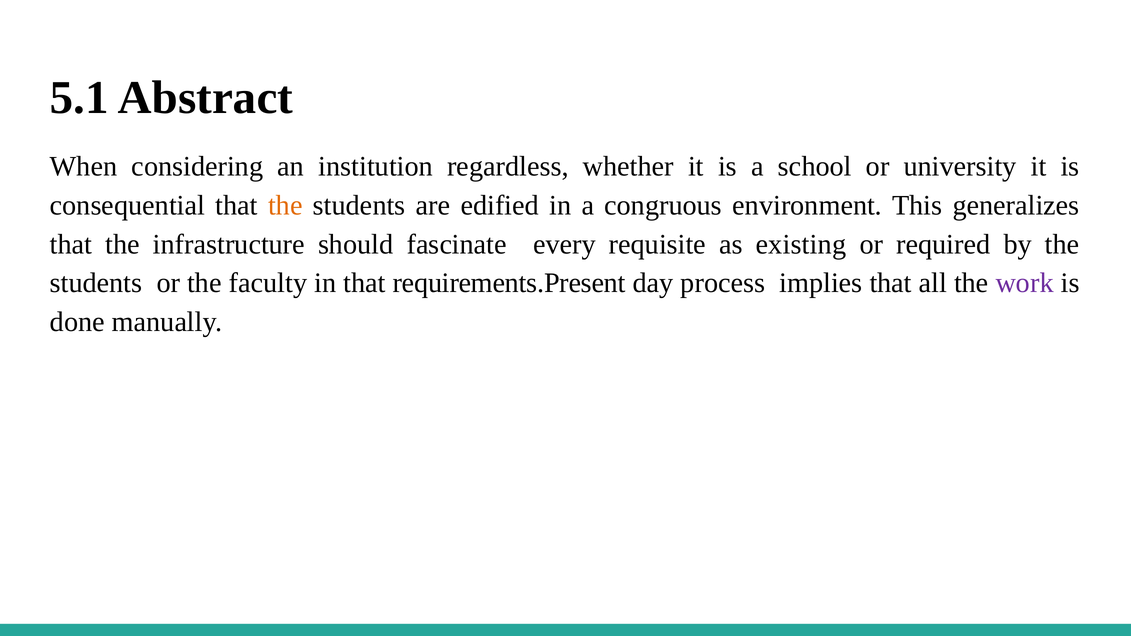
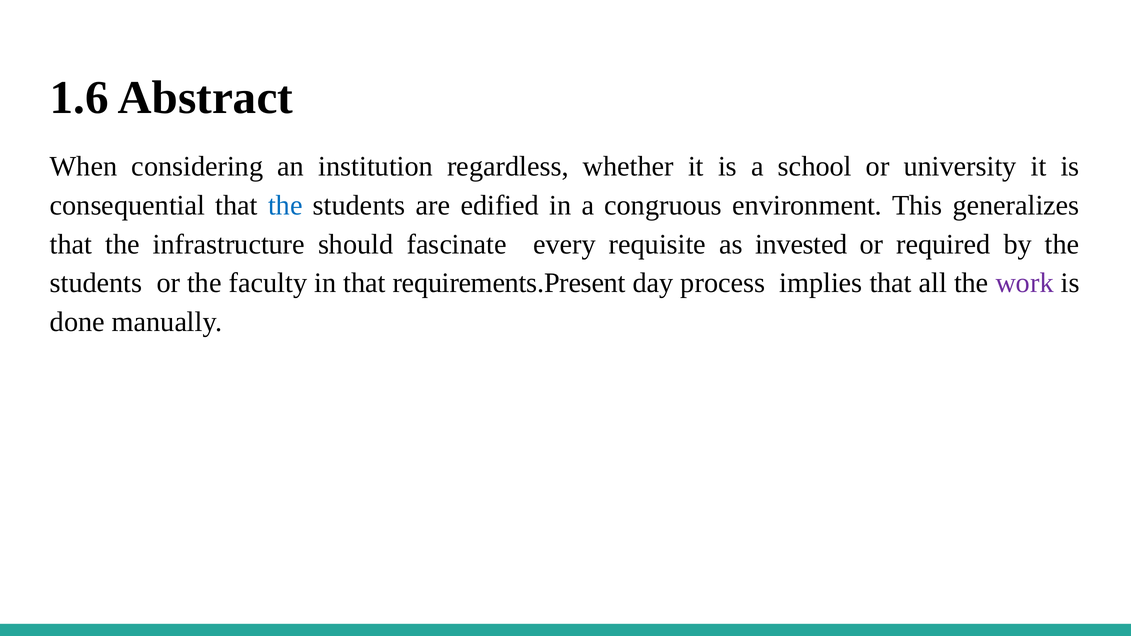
5.1: 5.1 -> 1.6 (79, 98)
the colour: orange -> blue (285, 205)
existing: existing -> invested (801, 244)
